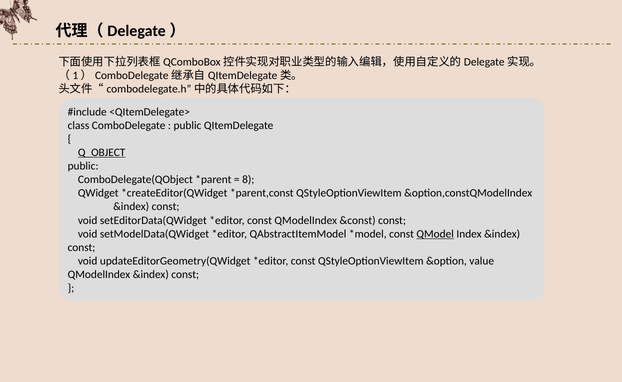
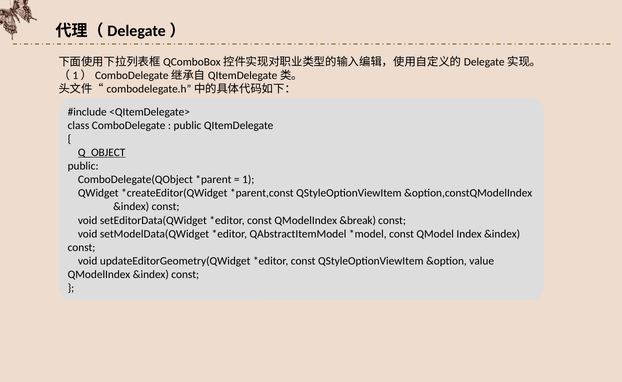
8: 8 -> 1 (248, 180)
&const: &const -> &break (358, 221)
QModel underline: present -> none (435, 234)
